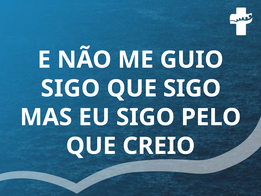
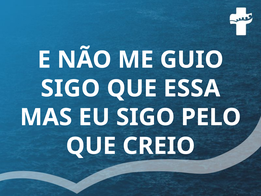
QUE SIGO: SIGO -> ESSA (192, 88)
